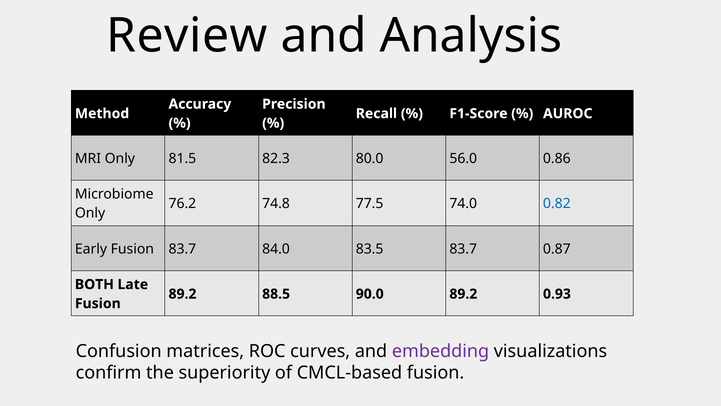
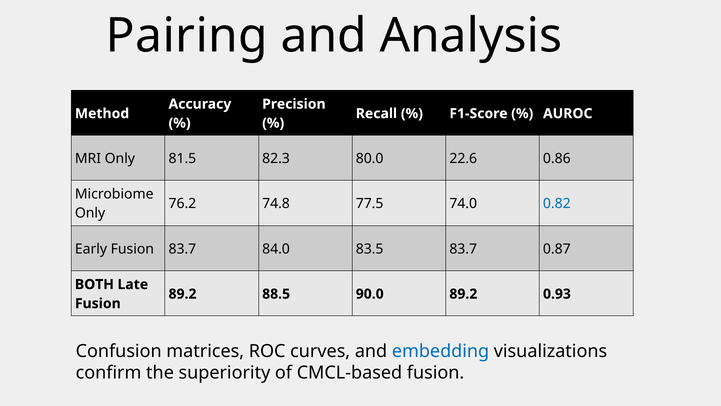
Review: Review -> Pairing (187, 36)
56.0: 56.0 -> 22.6 (463, 159)
embedding colour: purple -> blue (441, 351)
